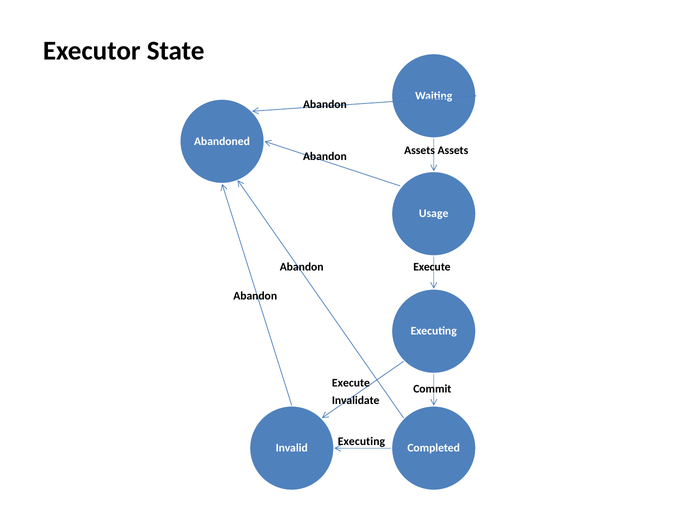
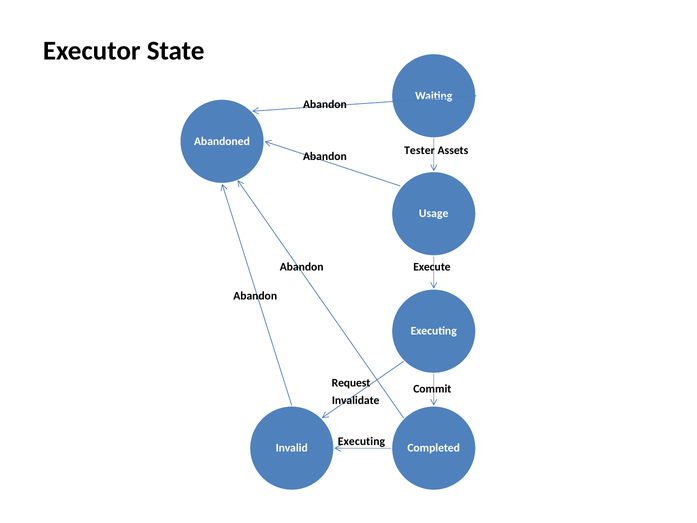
Assets: Assets -> Tester (419, 151)
Execute: Execute -> Request (351, 383)
